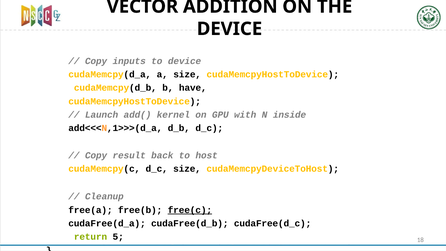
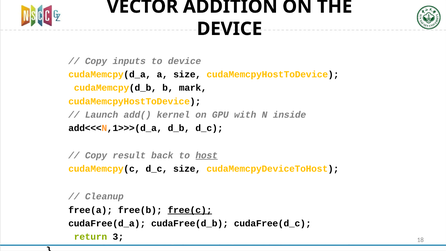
have: have -> mark (193, 88)
host underline: none -> present (207, 155)
5: 5 -> 3 (118, 237)
